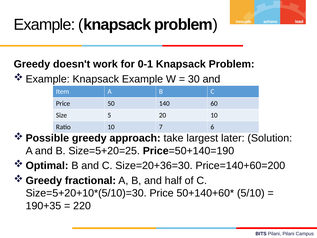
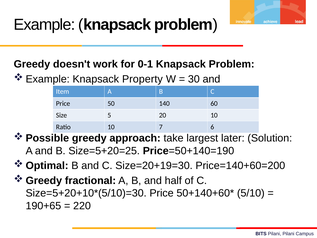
Knapsack Example: Example -> Property (142, 79)
Size=20+36=30: Size=20+36=30 -> Size=20+19=30 (154, 166)
190+35: 190+35 -> 190+65 (43, 206)
